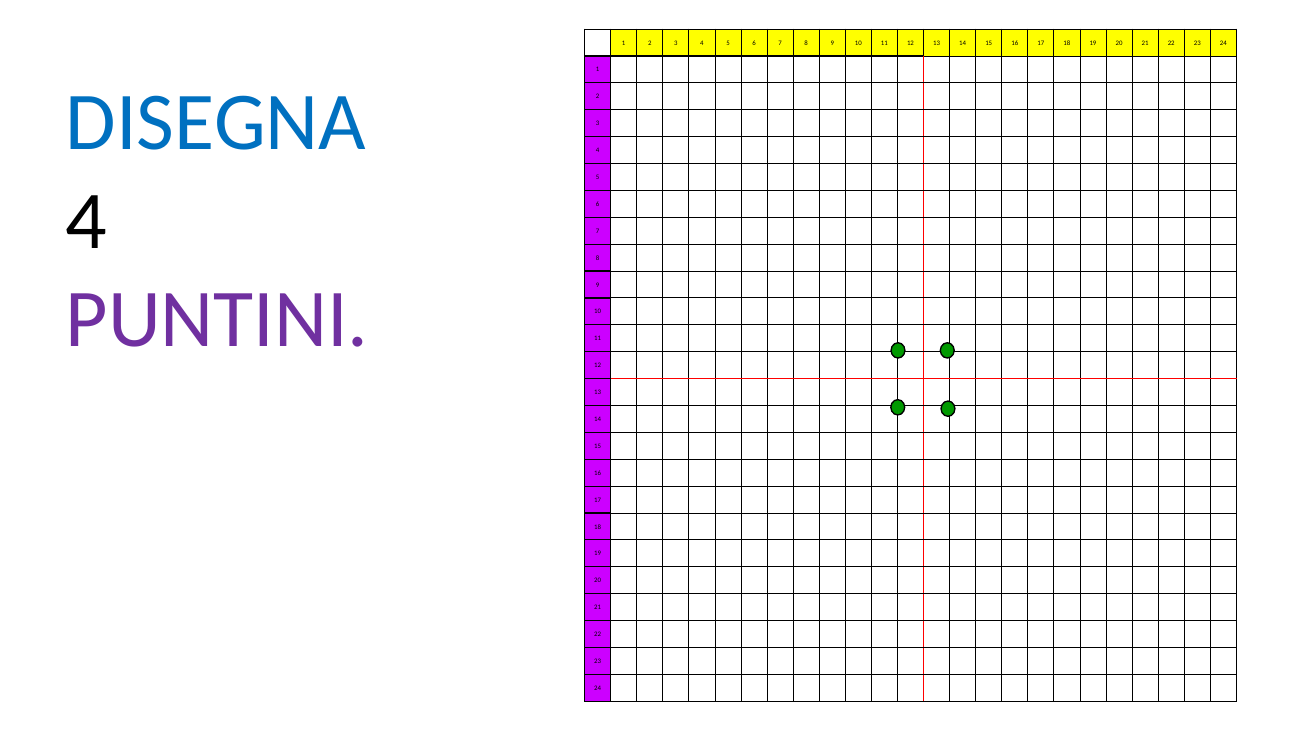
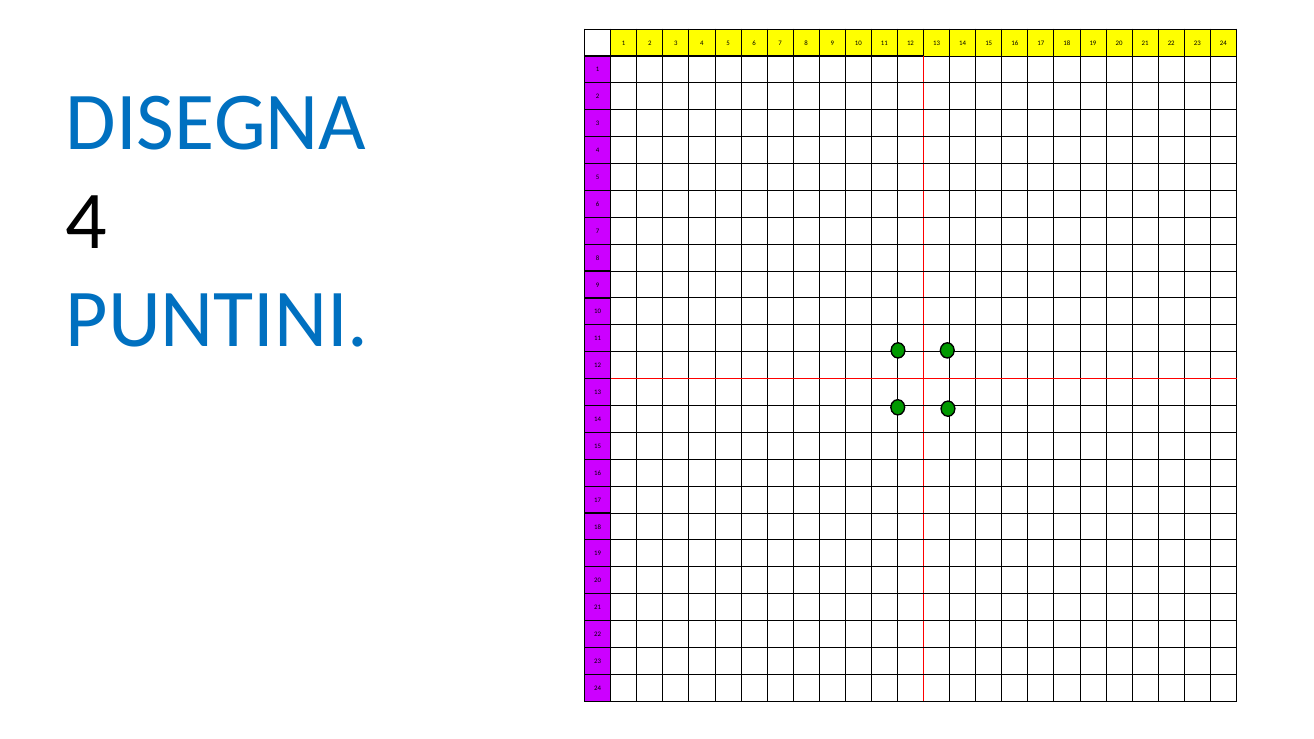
PUNTINI colour: purple -> blue (217, 320)
